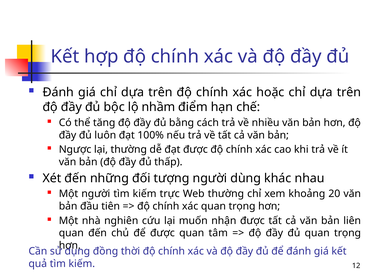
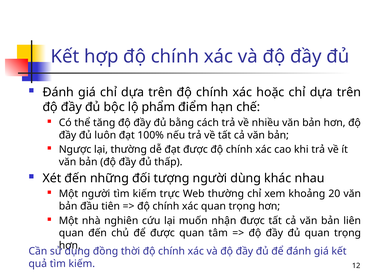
nhầm: nhầm -> phẩm (158, 107)
